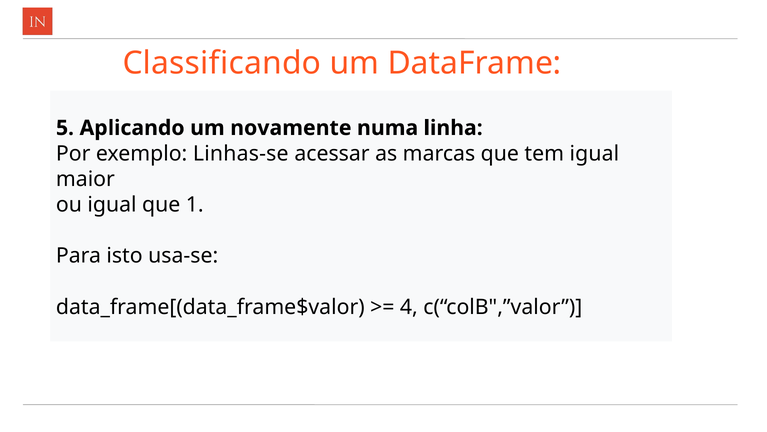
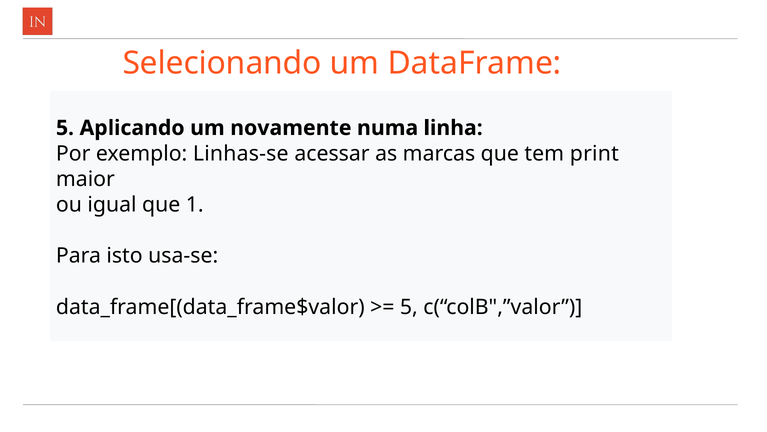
Classificando: Classificando -> Selecionando (222, 63)
tem igual: igual -> print (594, 153)
4: 4 -> 5 (409, 307)
